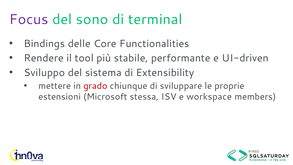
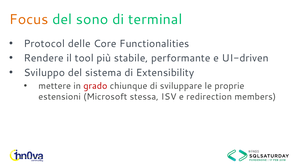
Focus colour: purple -> orange (29, 19)
Bindings: Bindings -> Protocol (44, 44)
workspace: workspace -> redirection (209, 97)
